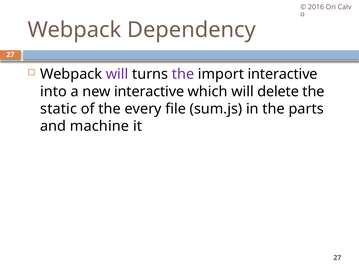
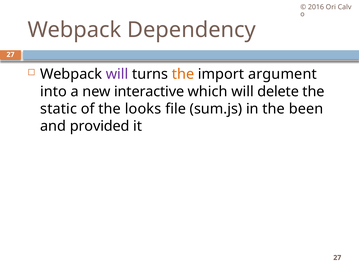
the colour: purple -> orange (183, 74)
import interactive: interactive -> argument (282, 74)
every: every -> looks (143, 109)
parts: parts -> been (306, 109)
machine: machine -> provided (100, 126)
